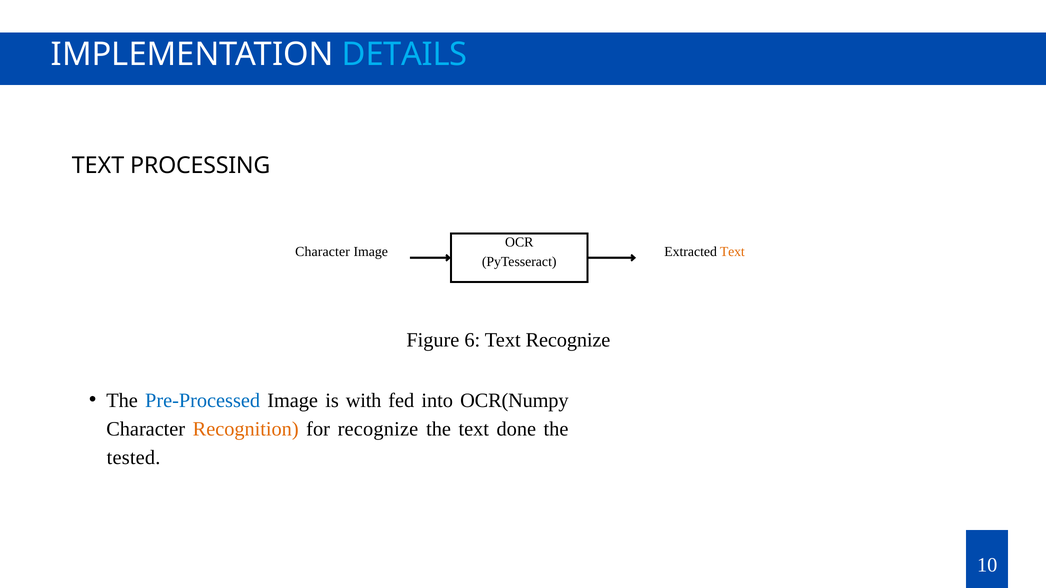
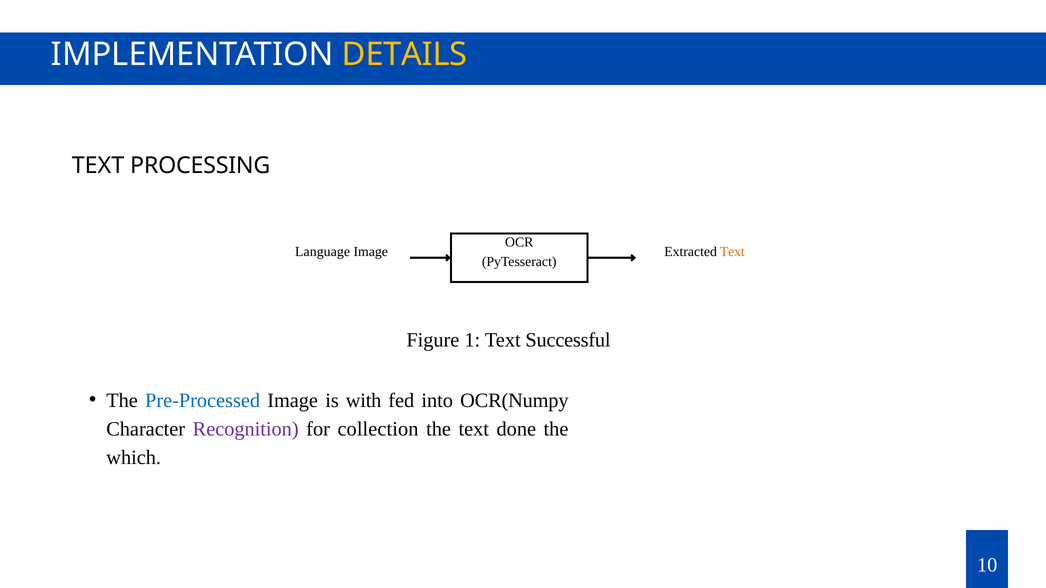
DETAILS colour: light blue -> yellow (405, 54)
Character: Character -> Language (323, 252)
6: 6 -> 1 (472, 340)
Text Recognize: Recognize -> Successful (568, 340)
Recognition colour: orange -> purple (246, 429)
for recognize: recognize -> collection (378, 429)
tested: tested -> which (134, 458)
